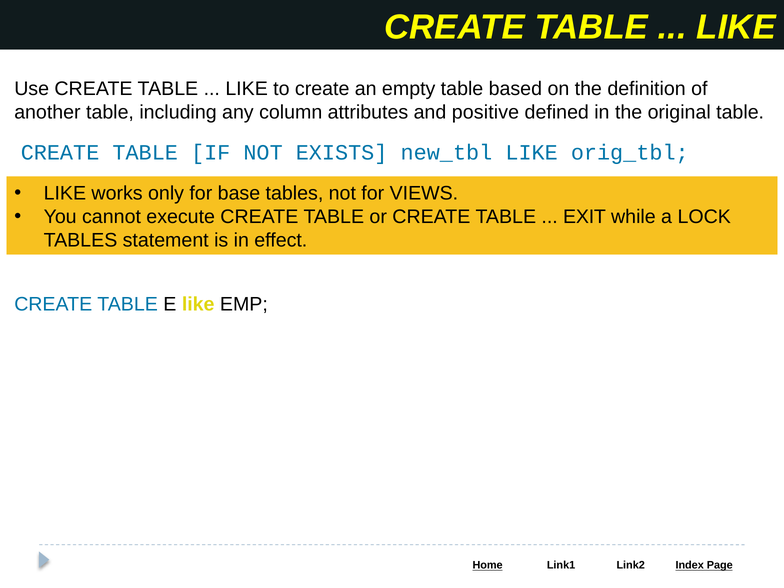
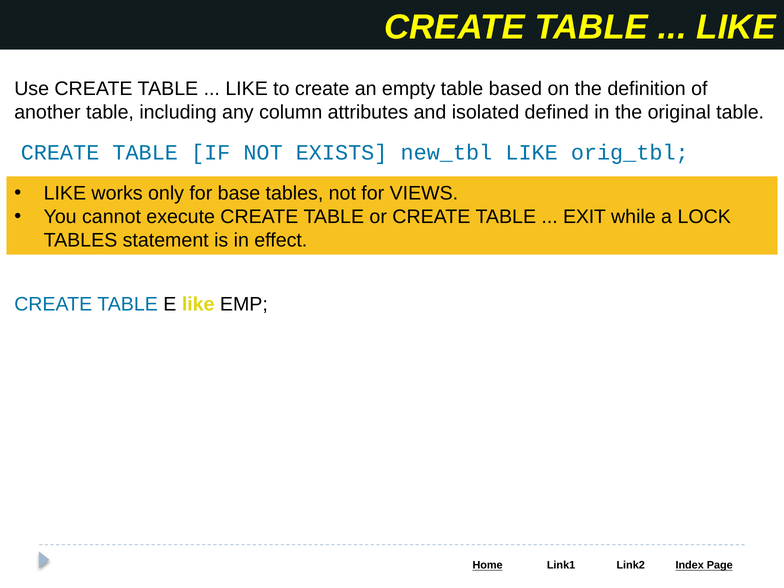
positive: positive -> isolated (486, 112)
